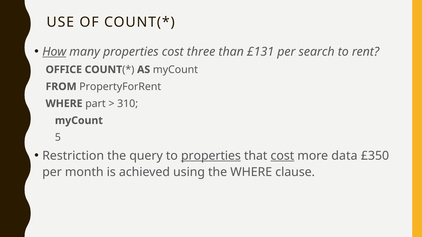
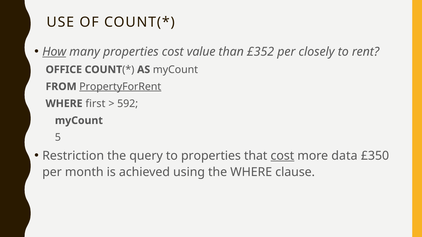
three: three -> value (201, 52)
£131: £131 -> £352 (261, 52)
search: search -> closely (317, 52)
PropertyForRent underline: none -> present (120, 87)
part: part -> first (95, 104)
310: 310 -> 592 (128, 104)
properties underline: present -> none (211, 156)
